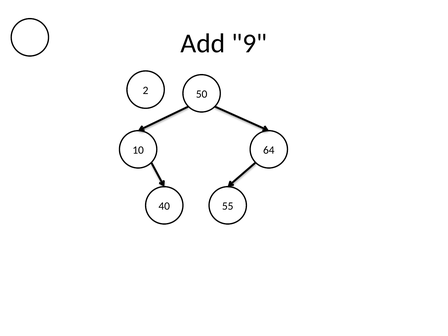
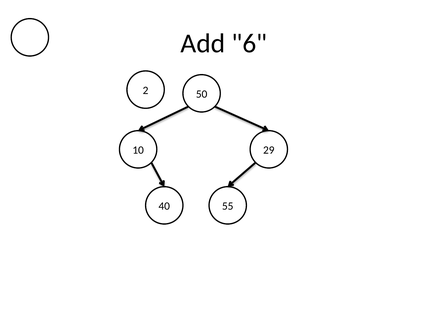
9: 9 -> 6 (249, 43)
64: 64 -> 29 (269, 150)
